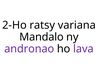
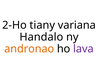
ratsy: ratsy -> tiany (42, 25)
Mandalo: Mandalo -> Handalo (41, 37)
andronao colour: purple -> orange (29, 48)
